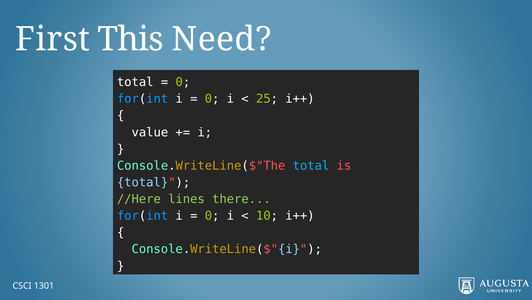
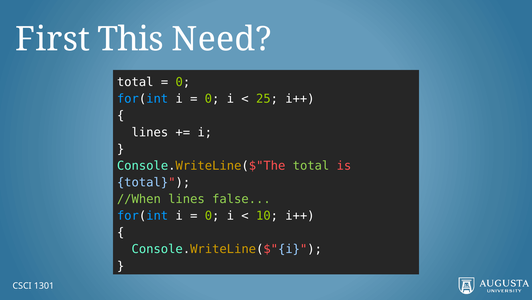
value: value -> lines (150, 132)
total colour: light blue -> light green (311, 165)
//Here: //Here -> //When (139, 199)
there: there -> false (241, 199)
